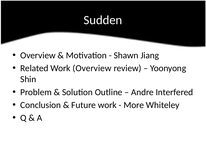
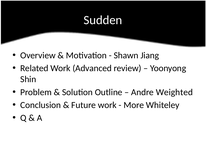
Work Overview: Overview -> Advanced (92, 68)
Interfered: Interfered -> Weighted (174, 92)
